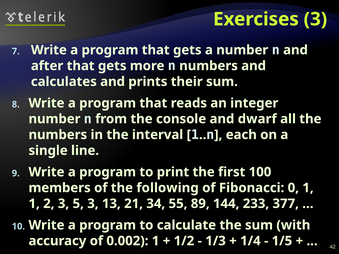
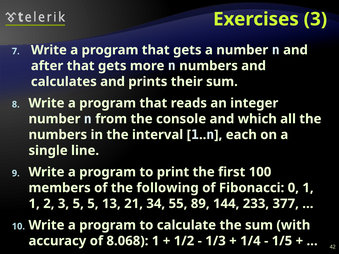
dwarf: dwarf -> which (257, 119)
5 3: 3 -> 5 (93, 204)
0.002: 0.002 -> 8.068 (127, 241)
